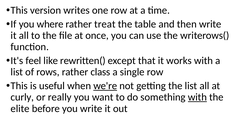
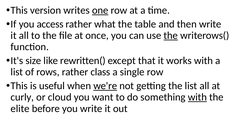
one underline: none -> present (100, 10)
where: where -> access (50, 24)
treat: treat -> what (105, 24)
the underline: none -> present (171, 35)
feel: feel -> size (33, 61)
really: really -> cloud (60, 97)
